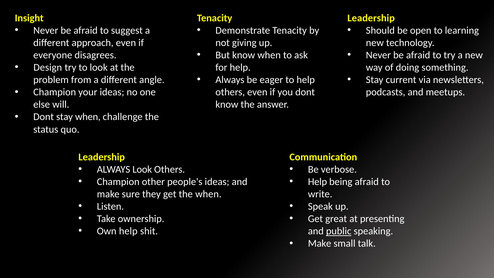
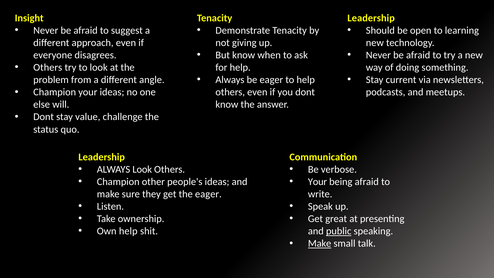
Design: Design -> Others (48, 67)
stay when: when -> value (88, 117)
Help: Help -> Your (317, 182)
the when: when -> eager (208, 194)
Make underline: none -> present (320, 243)
